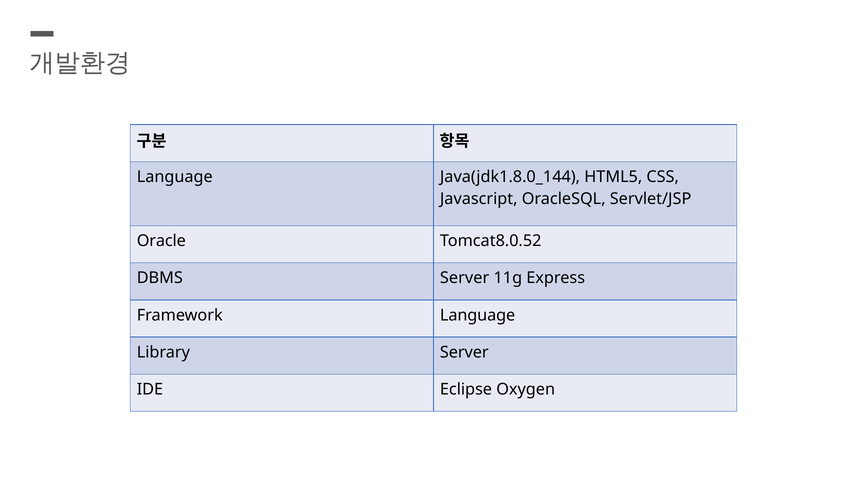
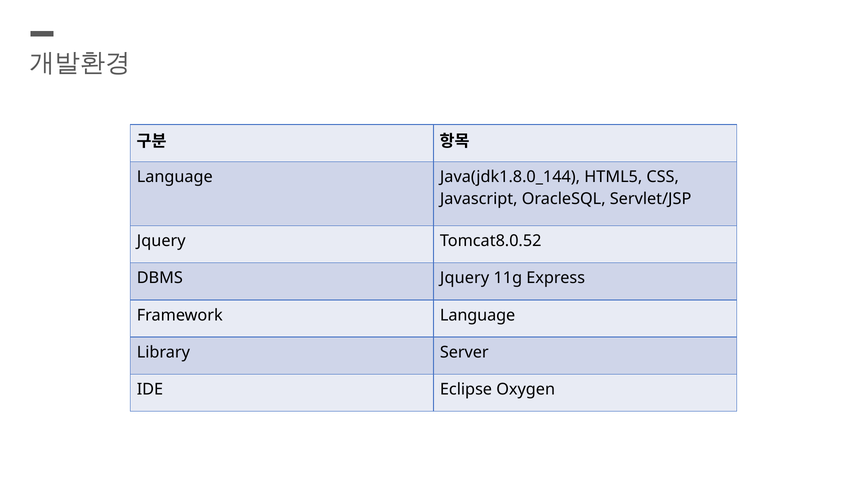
Oracle: Oracle -> Jquery (161, 241)
DBMS Server: Server -> Jquery (465, 278)
